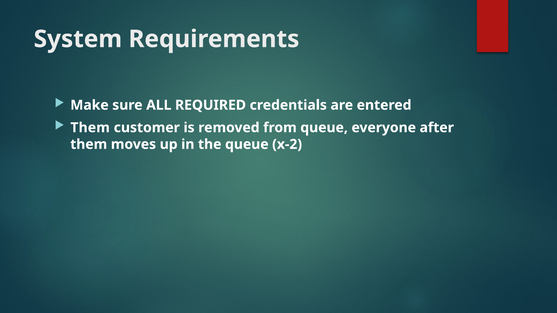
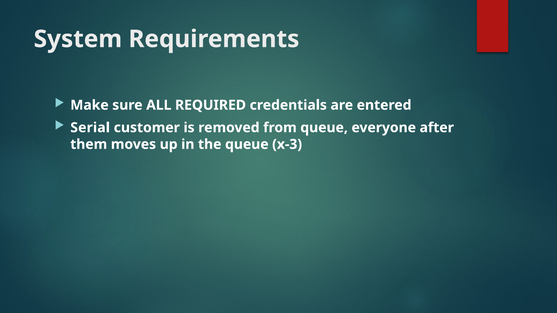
Them: Them -> Serial (90, 128)
x-2: x-2 -> x-3 (287, 144)
